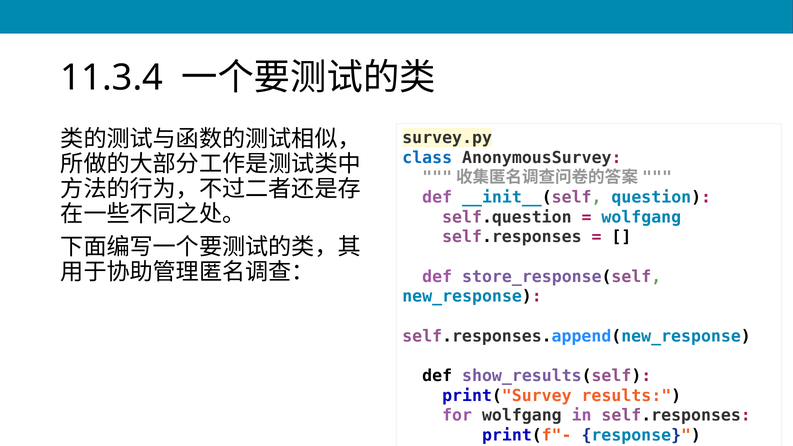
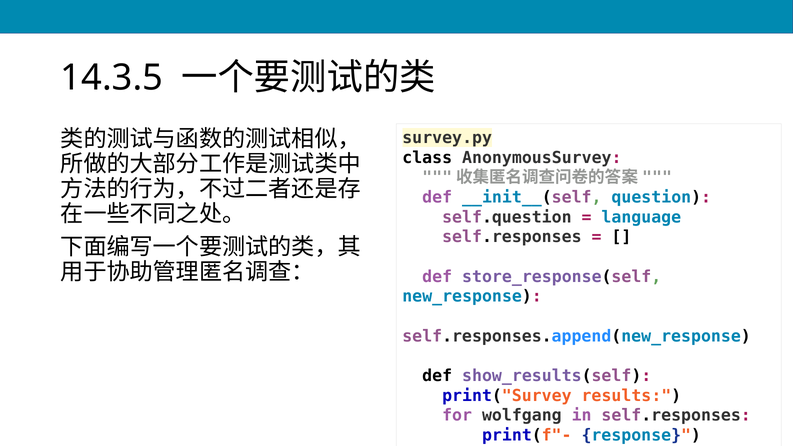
11.3.4: 11.3.4 -> 14.3.5 (112, 78)
class colour: blue -> black (427, 158)
wolfgang: wolfgang -> language (641, 217)
